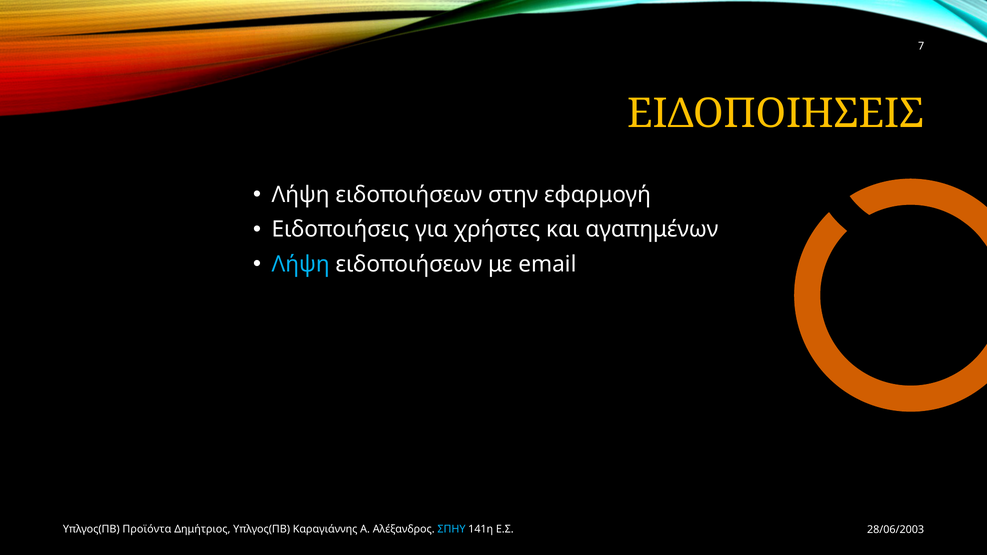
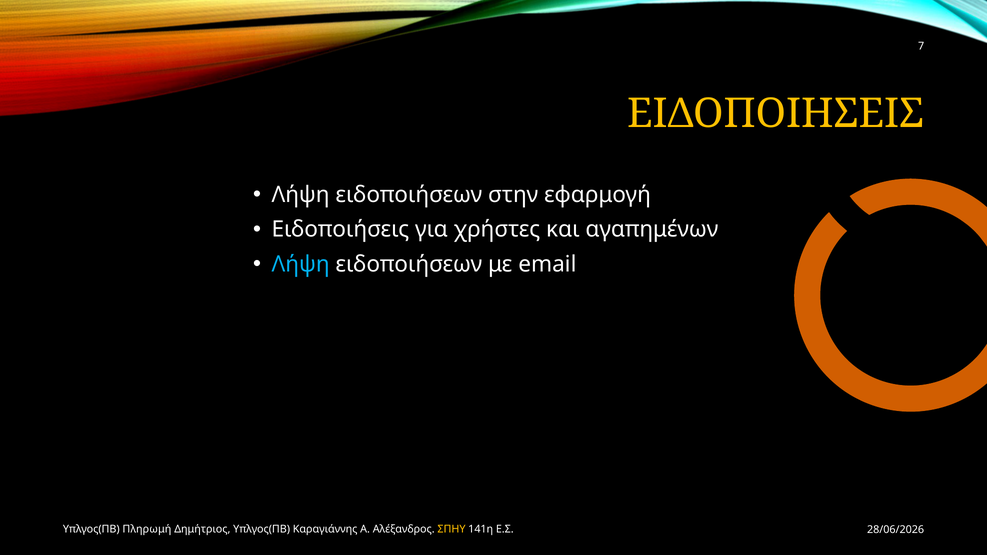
Προϊόντα: Προϊόντα -> Πληρωμή (147, 529)
ΣΠΗΥ colour: light blue -> yellow (451, 529)
28/06/2003: 28/06/2003 -> 28/06/2026 (896, 530)
